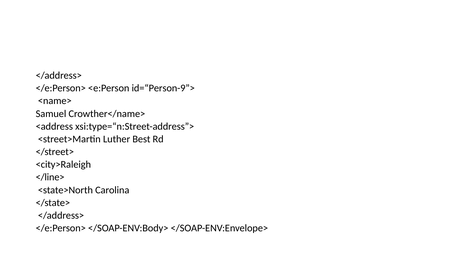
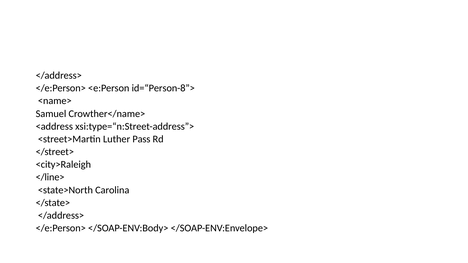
id=“Person-9”>: id=“Person-9”> -> id=“Person-8”> (163, 88)
Best: Best -> Pass (141, 139)
